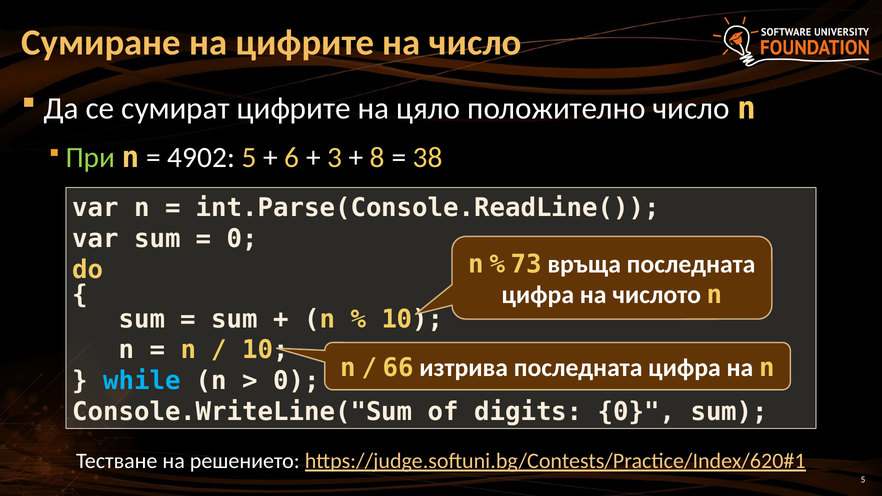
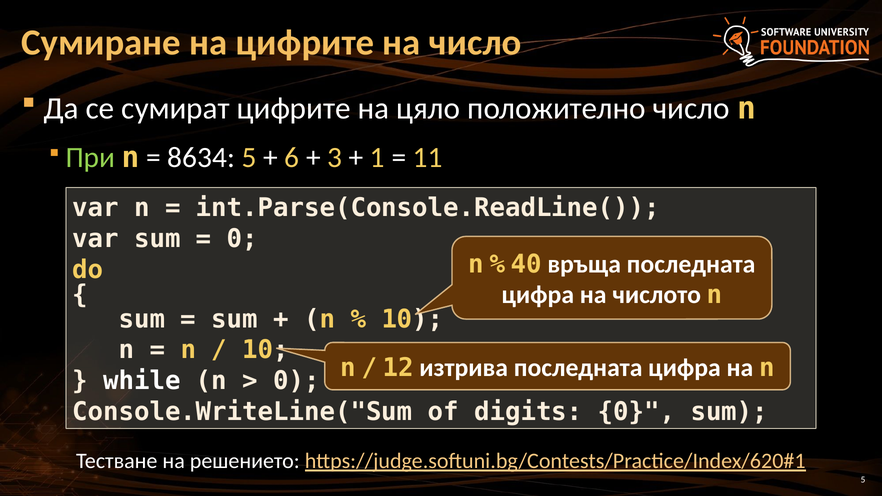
4902: 4902 -> 8634 (201, 158)
8: 8 -> 1 (377, 158)
38: 38 -> 11 (428, 158)
73: 73 -> 40 (526, 264)
66: 66 -> 12 (398, 368)
while colour: light blue -> white (142, 381)
